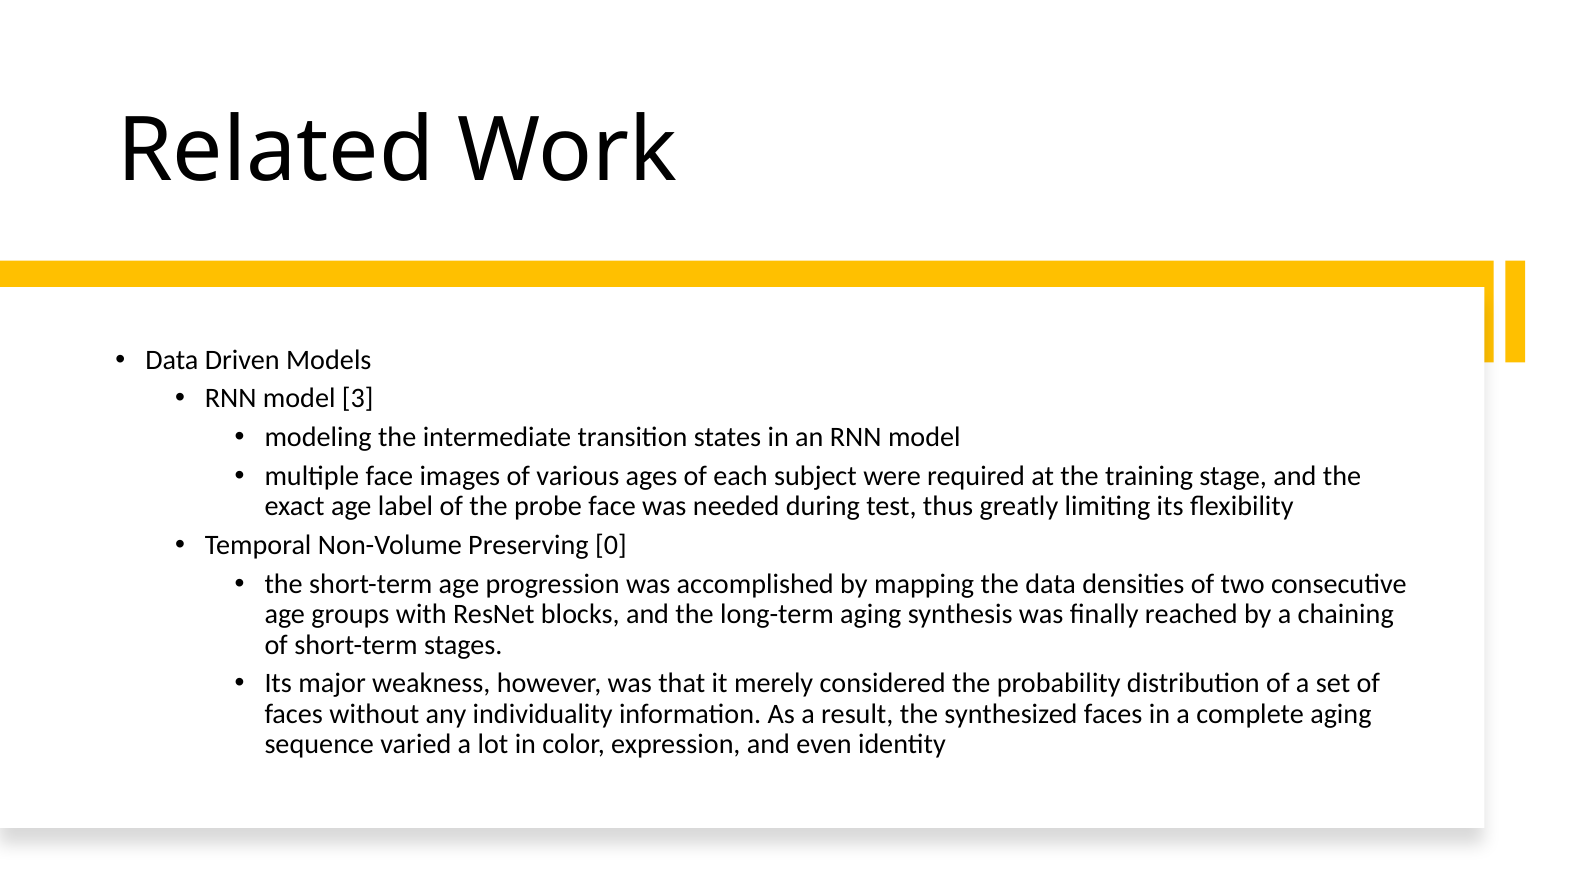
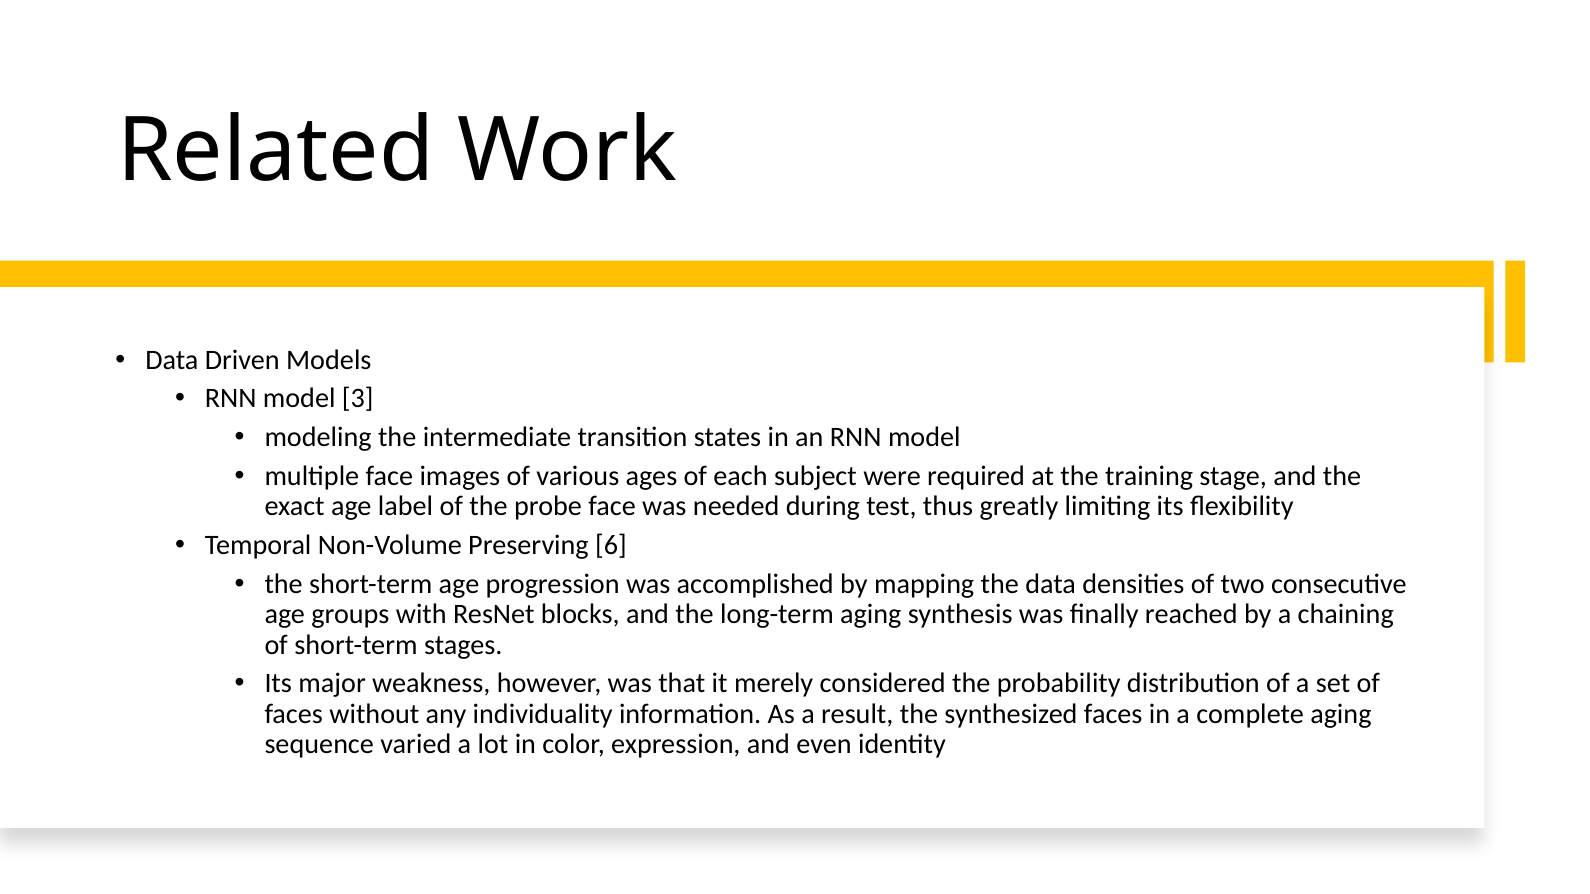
0: 0 -> 6 (611, 545)
